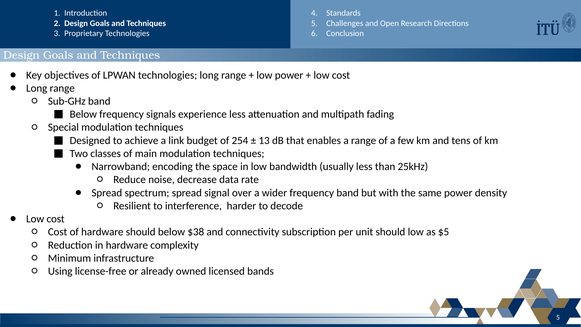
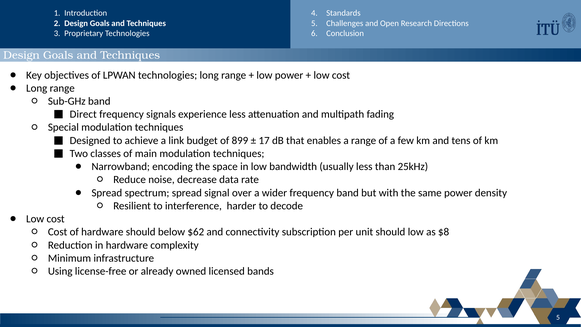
Below: Below -> Direct (83, 114)
254: 254 -> 899 (240, 140)
13: 13 -> 17 (264, 140)
$38: $38 -> $62 (196, 232)
$5: $5 -> $8 (444, 232)
